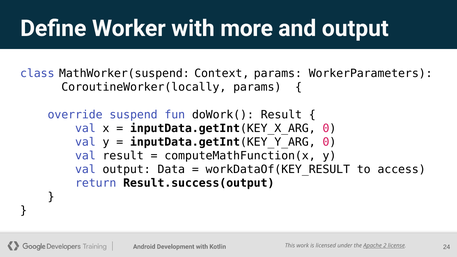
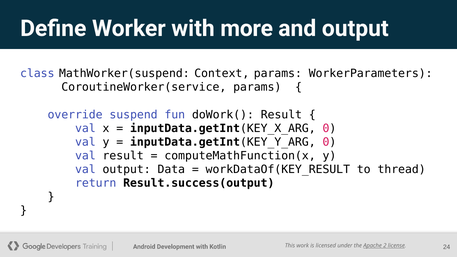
CoroutineWorker(locally: CoroutineWorker(locally -> CoroutineWorker(service (144, 87)
access: access -> thread (402, 169)
